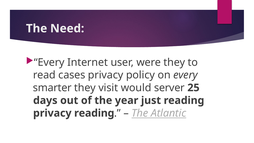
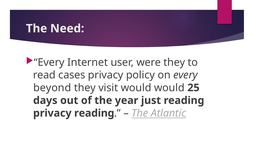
smarter: smarter -> beyond (52, 88)
would server: server -> would (169, 88)
